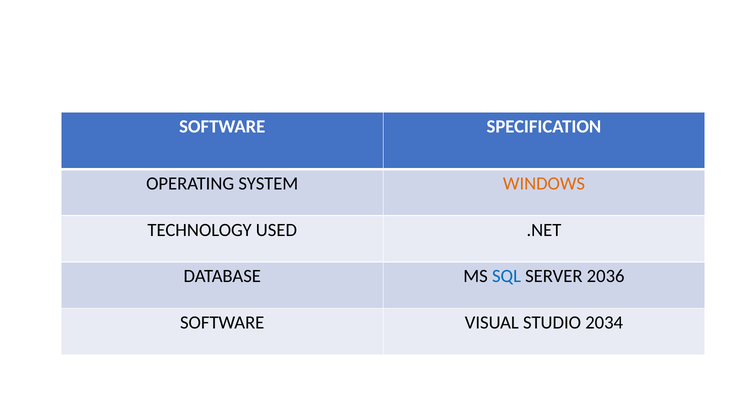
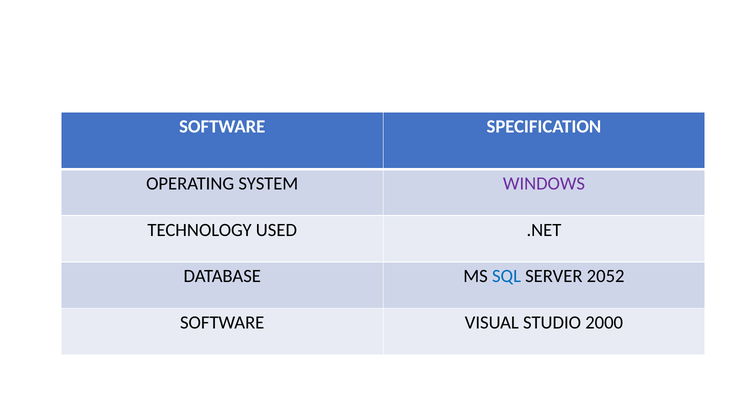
WINDOWS colour: orange -> purple (544, 183)
2036: 2036 -> 2052 (606, 276)
2034: 2034 -> 2000 (604, 322)
